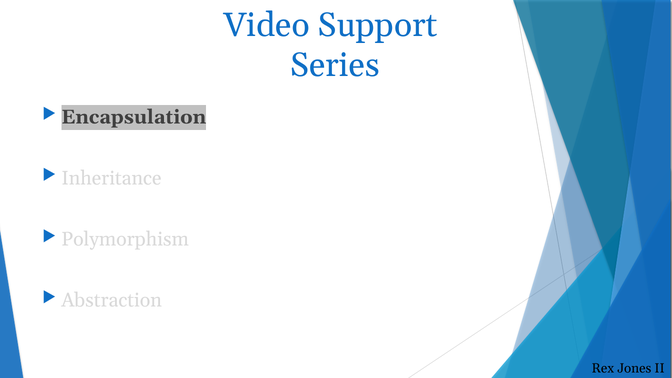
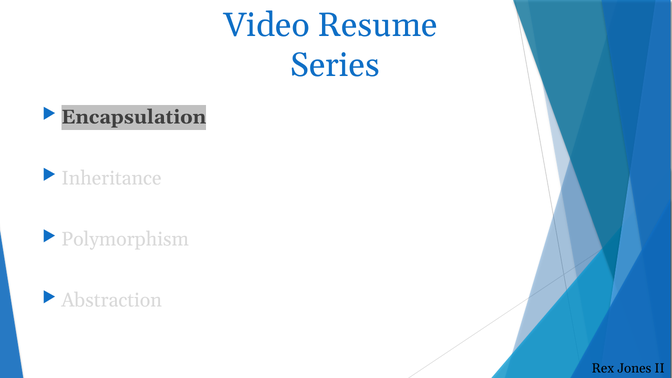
Support: Support -> Resume (378, 25)
